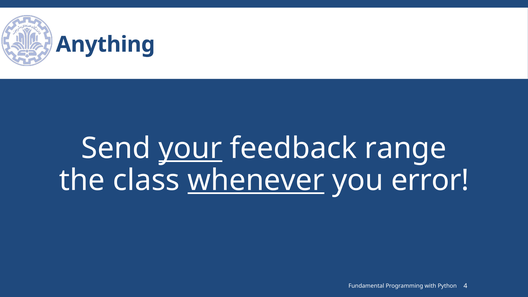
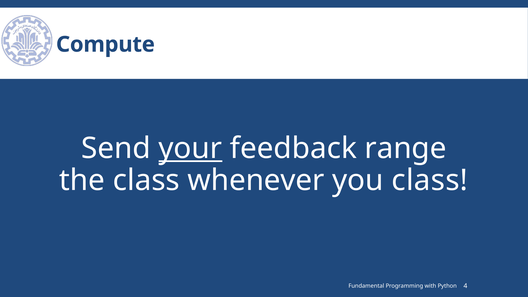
Anything: Anything -> Compute (105, 44)
whenever underline: present -> none (256, 180)
you error: error -> class (430, 180)
